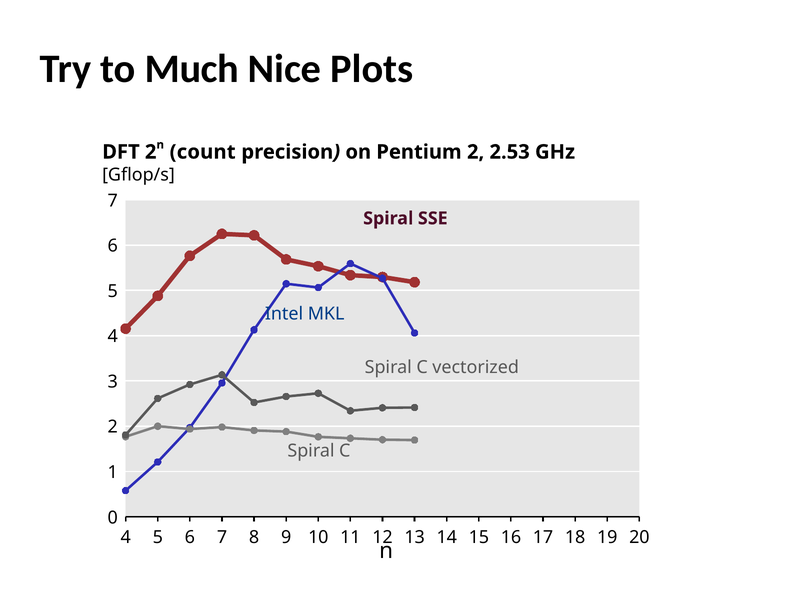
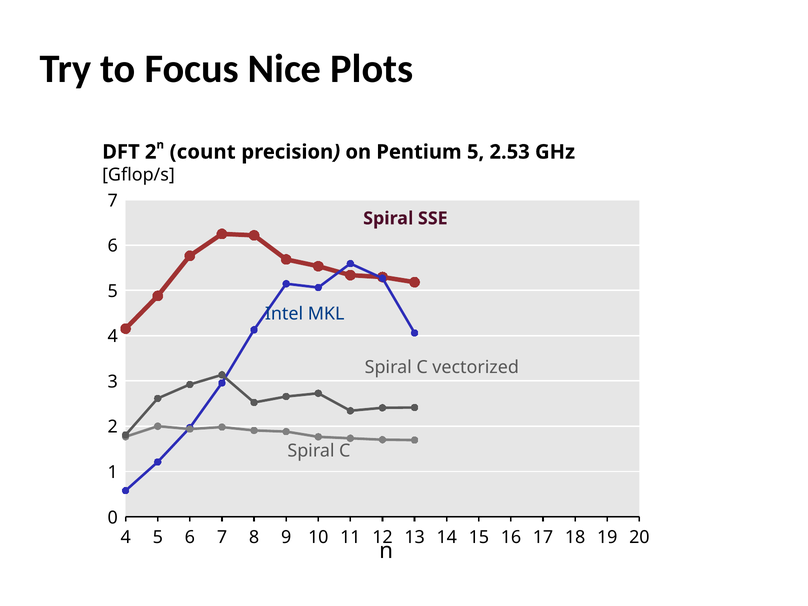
Much: Much -> Focus (192, 69)
Pentium 2: 2 -> 5 (476, 152)
